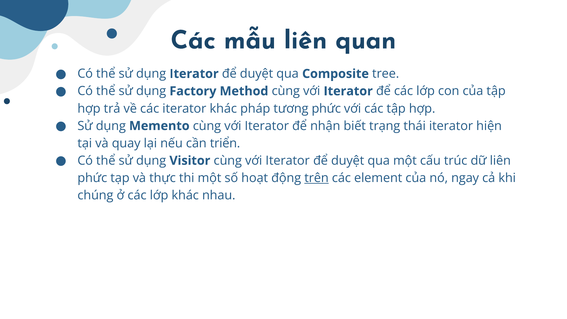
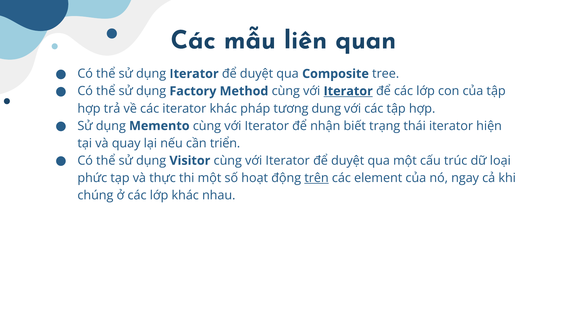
Iterator underline: none -> present (348, 91)
tương phức: phức -> dung (326, 109)
dữ liên: liên -> loại (500, 161)
